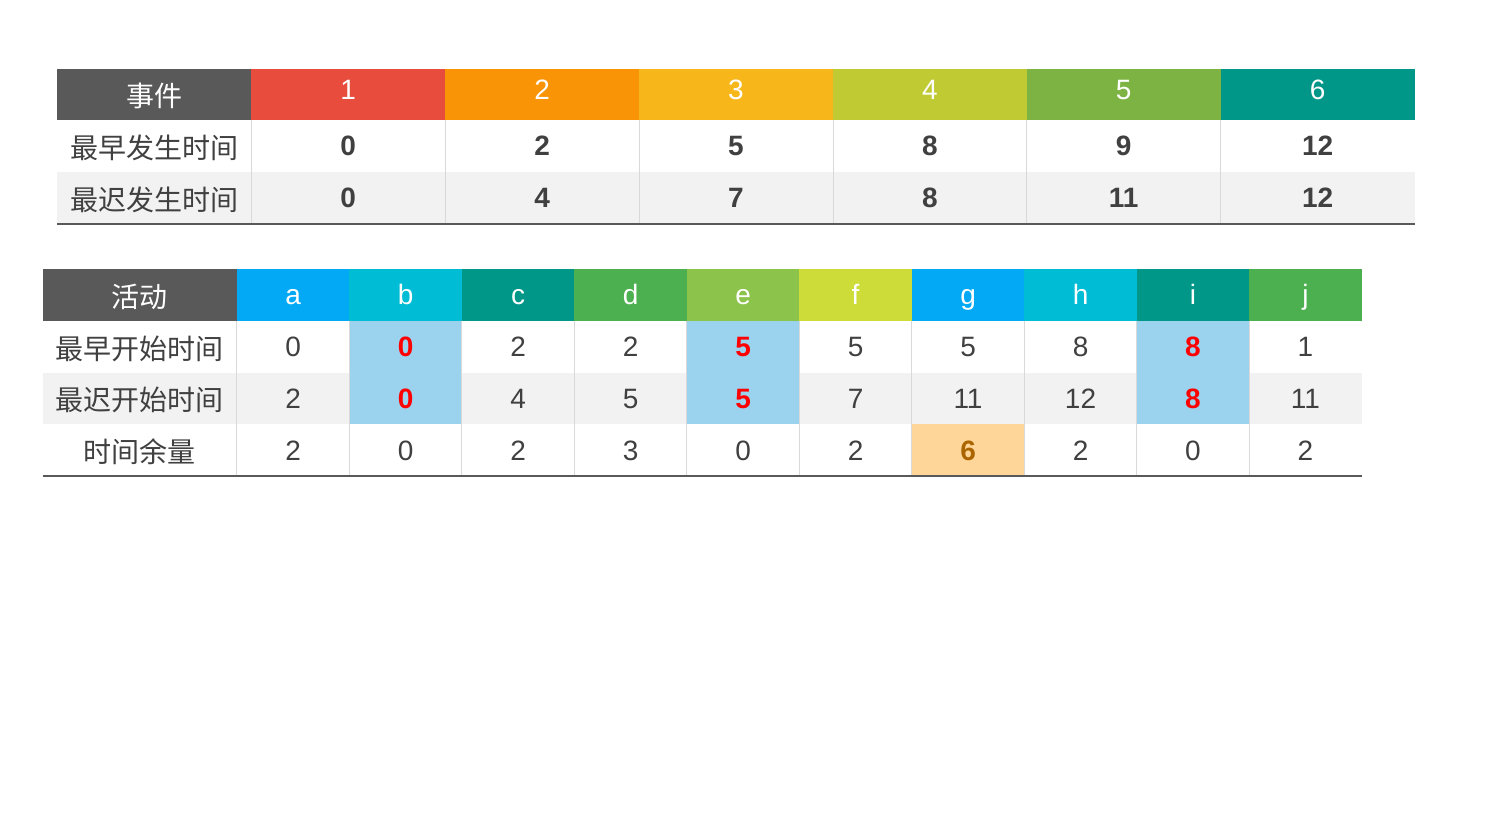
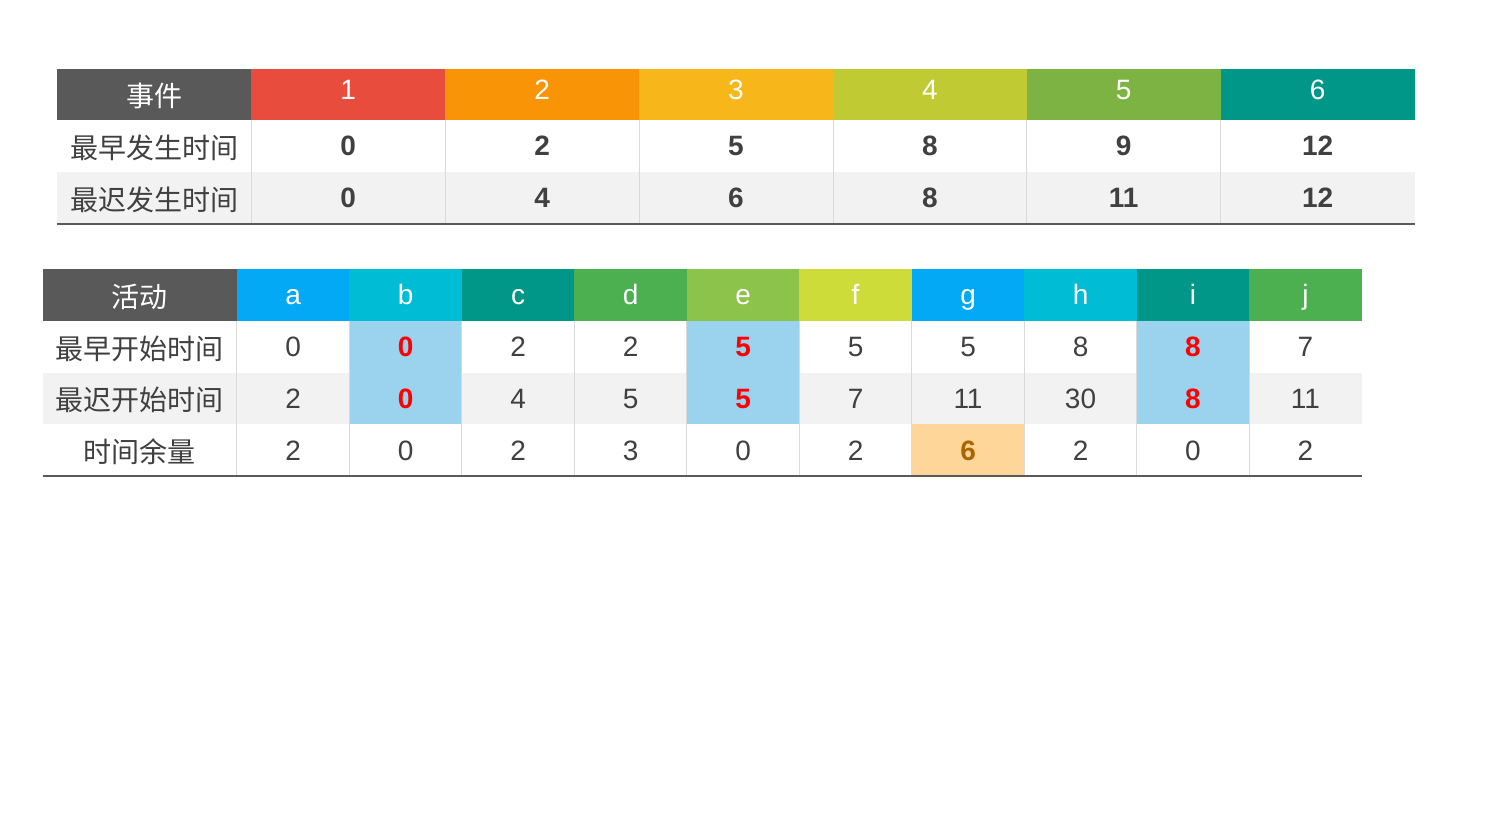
4 7: 7 -> 6 (736, 199)
8 1: 1 -> 7 (1306, 347)
7 11 12: 12 -> 30 (1081, 399)
